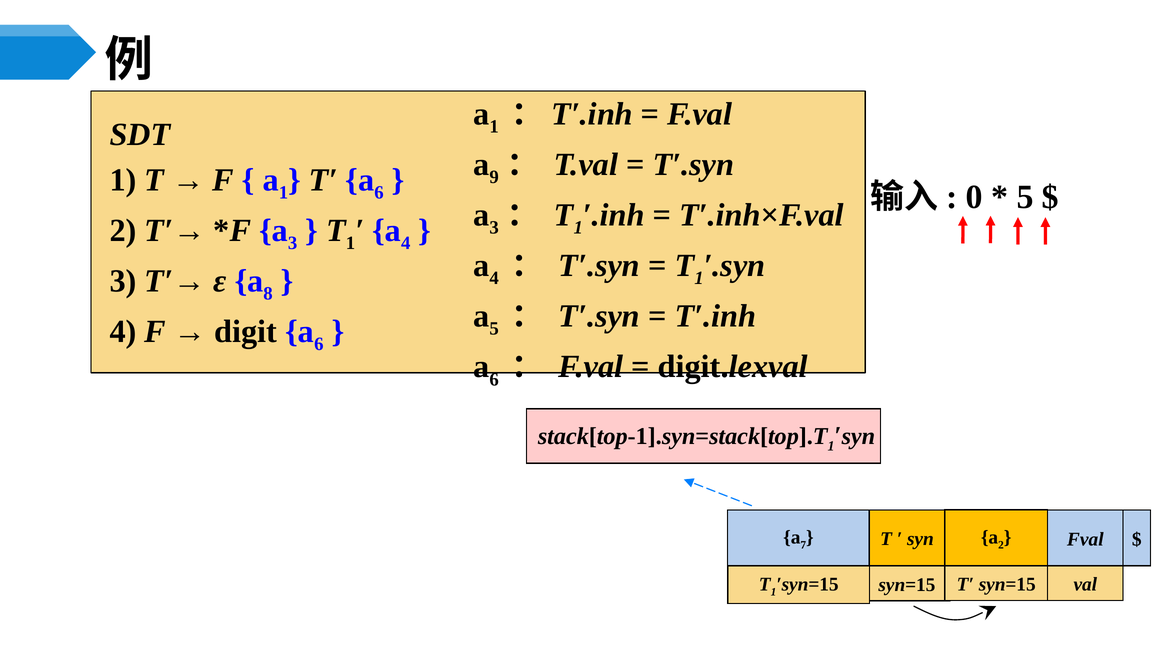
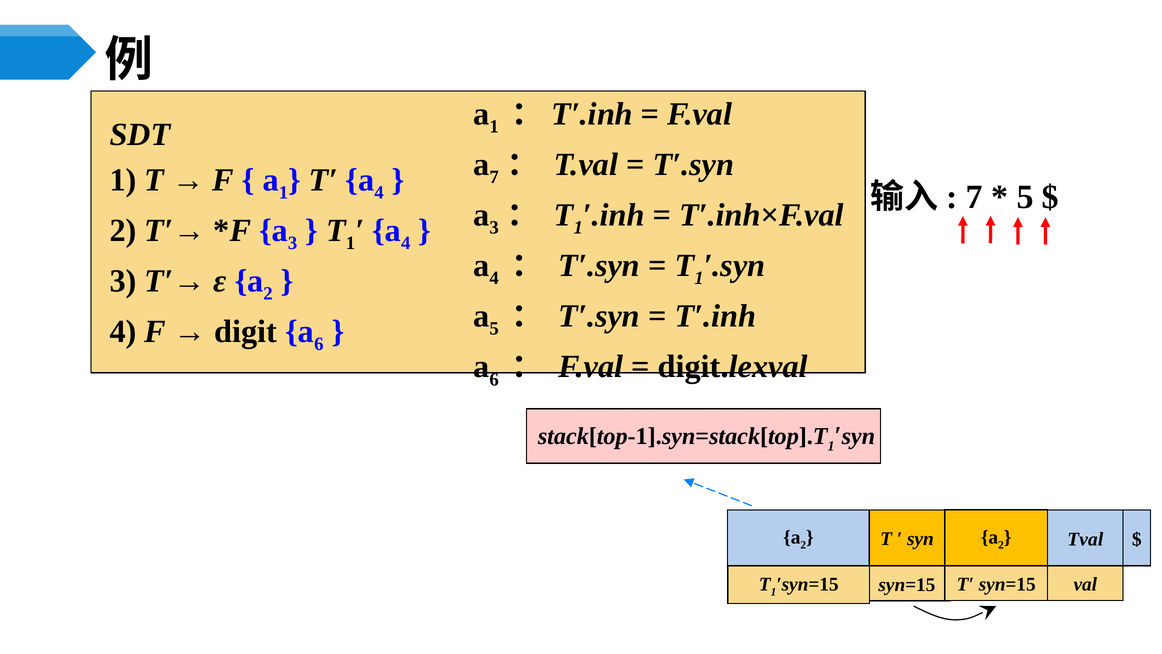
9: 9 -> 7 (494, 177)
6: 6 -> 4 (379, 192)
0: 0 -> 7 (974, 197)
8: 8 -> 2 (268, 293)
7: 7 -> 2 (803, 545)
Fval: Fval -> Tval (1085, 539)
